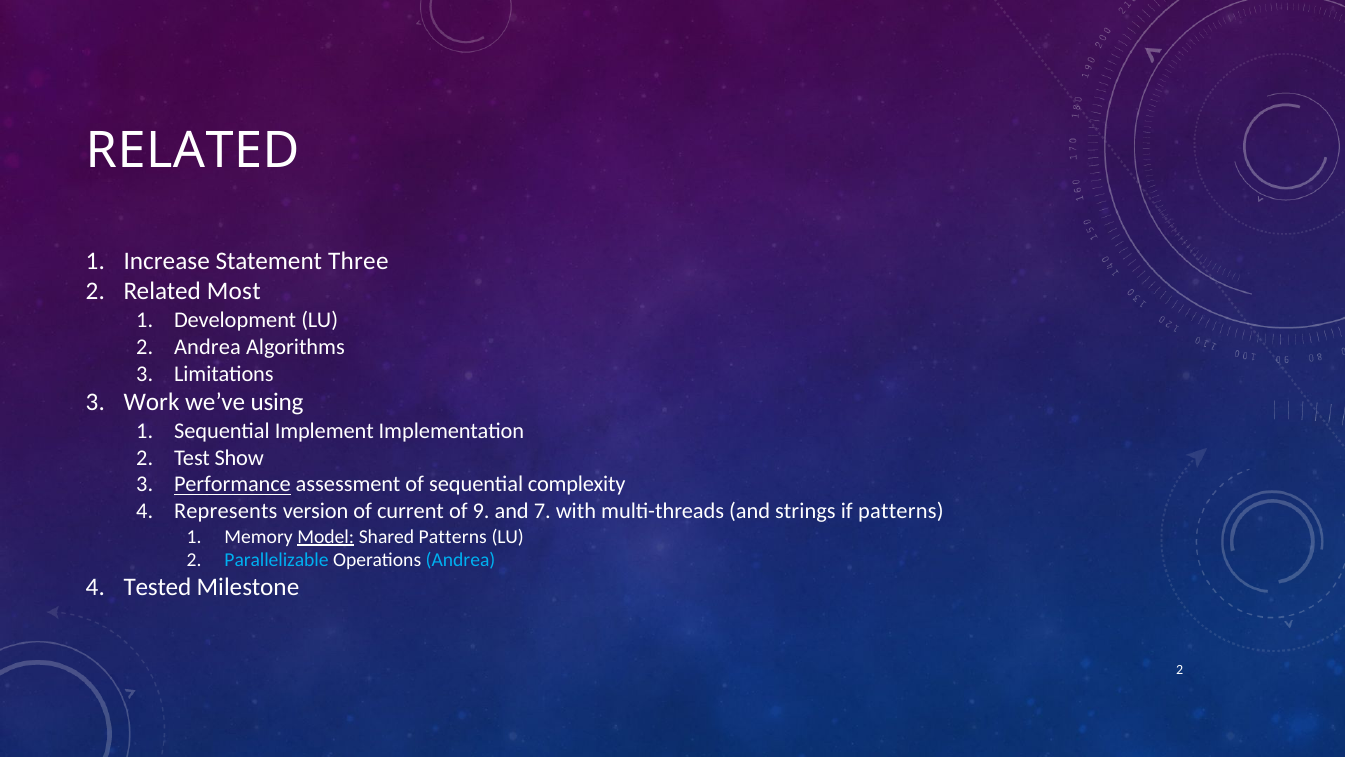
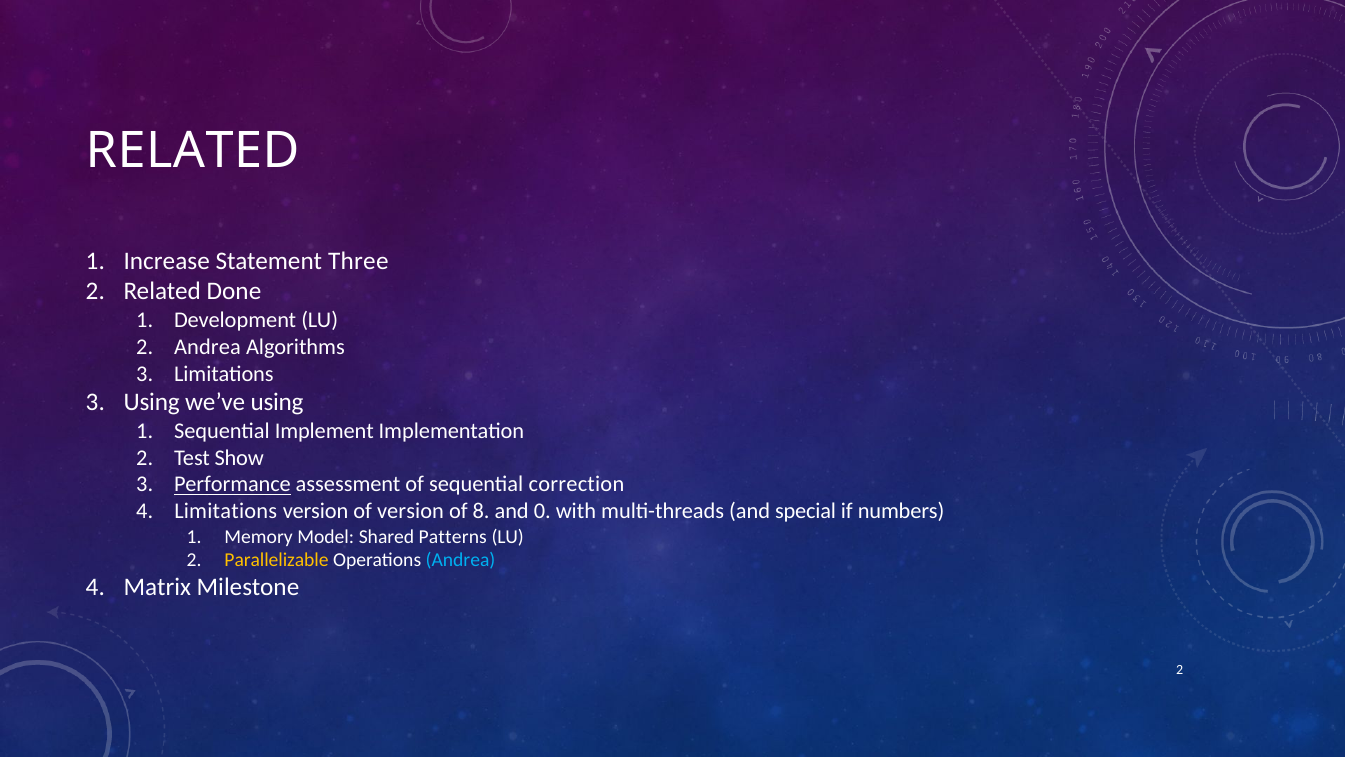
Most: Most -> Done (234, 291)
Work: Work -> Using (152, 402)
complexity: complexity -> correction (576, 484)
Represents: Represents -> Limitations (226, 511)
of current: current -> version (410, 511)
9: 9 -> 8 (481, 511)
7: 7 -> 0 (542, 511)
strings: strings -> special (806, 511)
if patterns: patterns -> numbers (901, 511)
Model underline: present -> none (326, 536)
Parallelizable colour: light blue -> yellow (277, 560)
Tested: Tested -> Matrix (157, 587)
